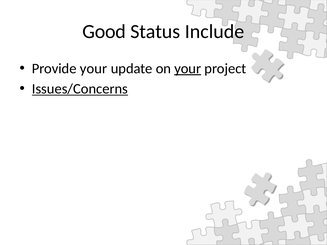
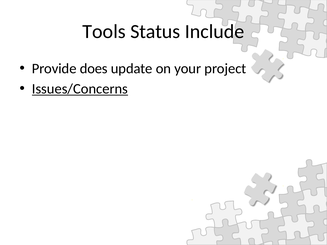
Good: Good -> Tools (104, 32)
Provide your: your -> does (94, 69)
your underline: present -> none (188, 69)
